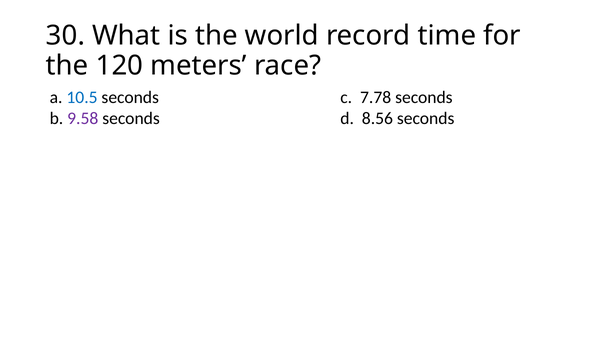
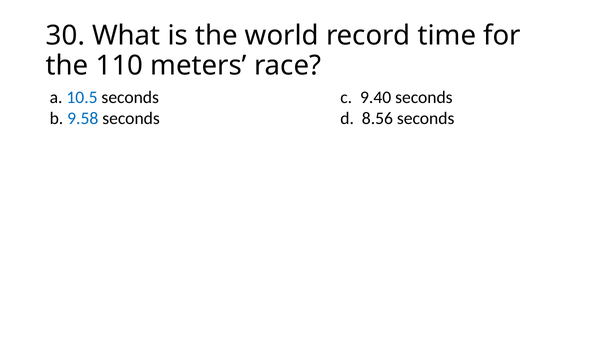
120: 120 -> 110 (119, 66)
7.78: 7.78 -> 9.40 (376, 98)
9.58 colour: purple -> blue (83, 119)
